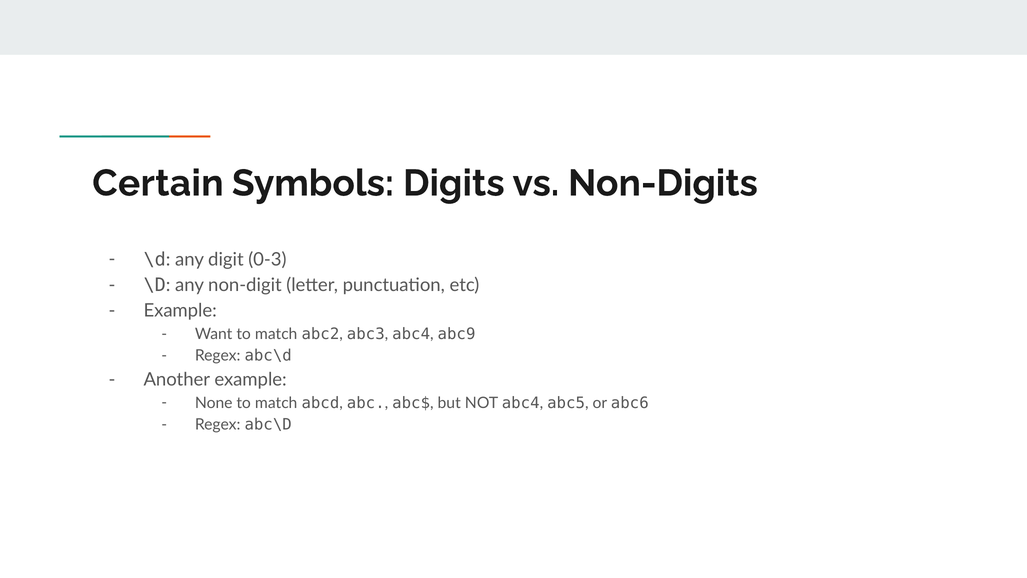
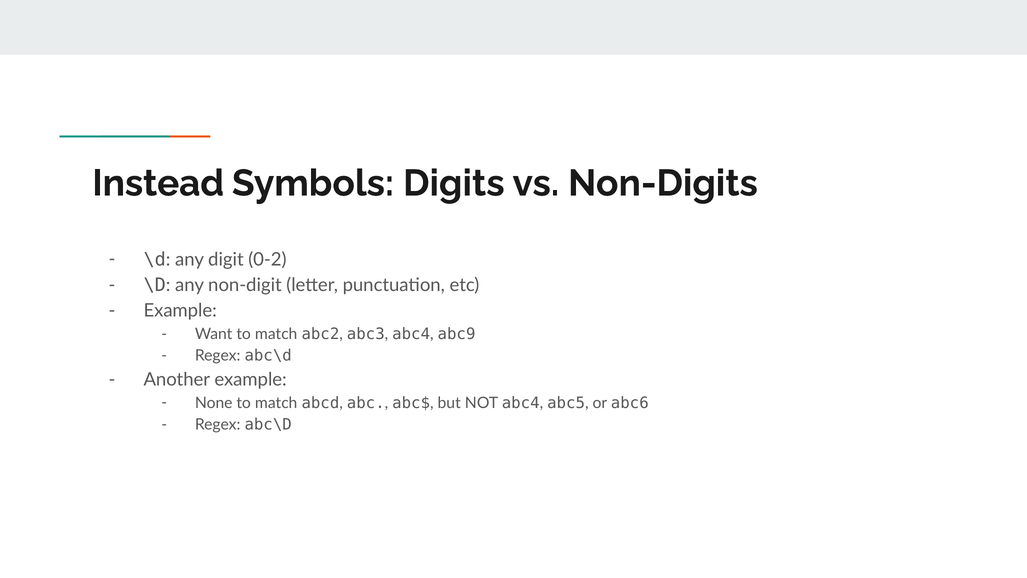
Certain: Certain -> Instead (158, 183)
0-3: 0-3 -> 0-2 (267, 260)
